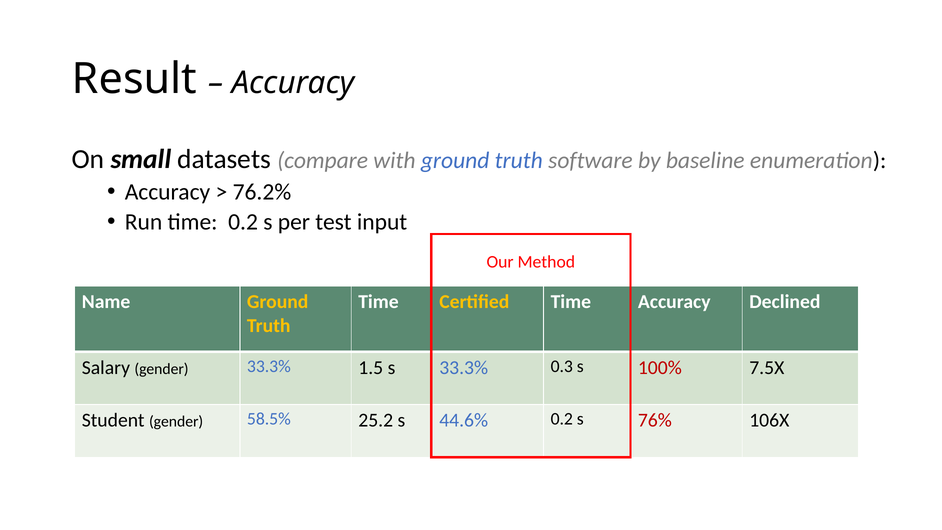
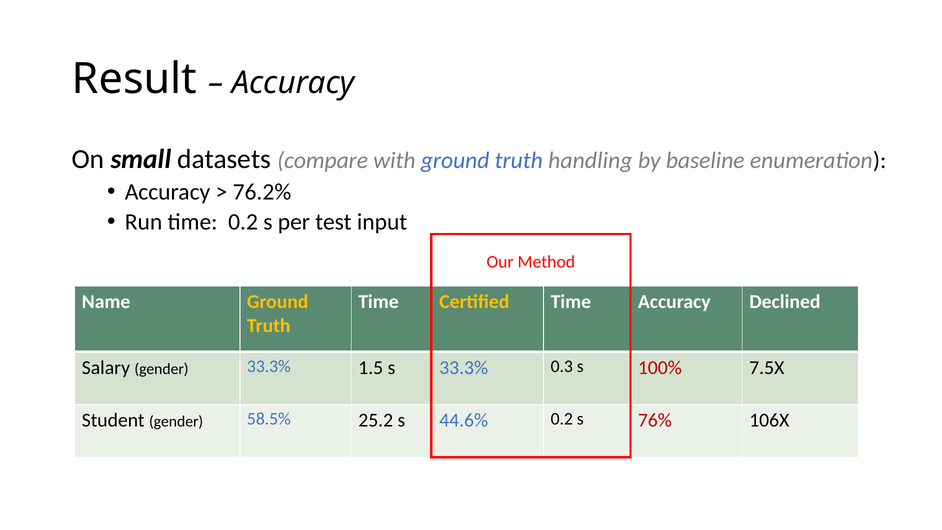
software: software -> handling (590, 161)
